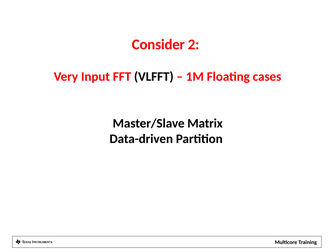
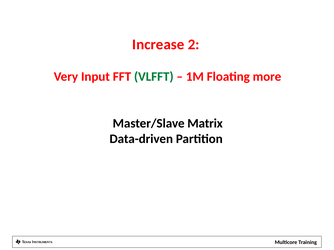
Consider: Consider -> Increase (158, 45)
VLFFT colour: black -> green (154, 77)
cases: cases -> more (267, 77)
